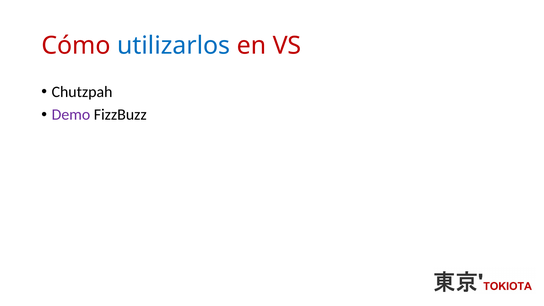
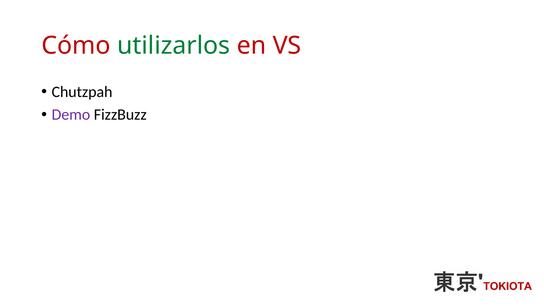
utilizarlos colour: blue -> green (174, 46)
